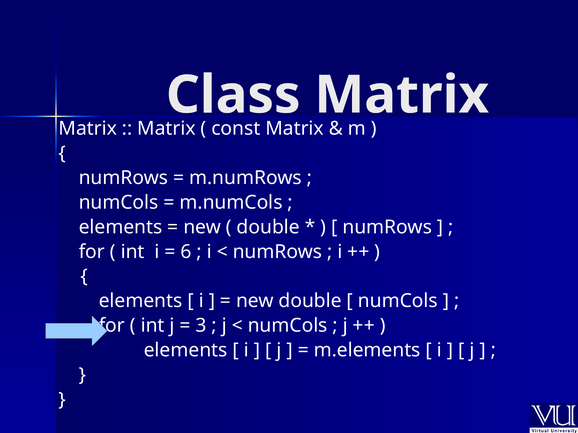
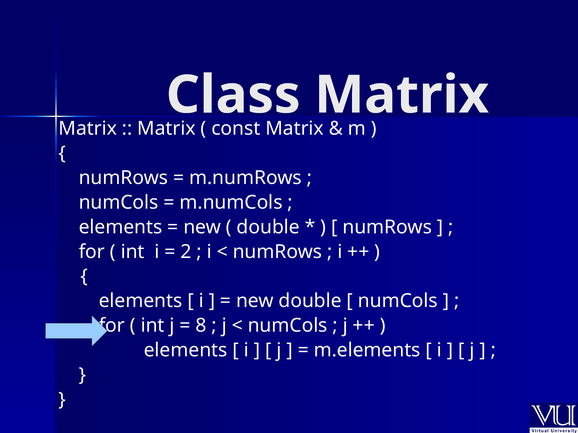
6: 6 -> 2 (186, 252)
3: 3 -> 8 (201, 326)
